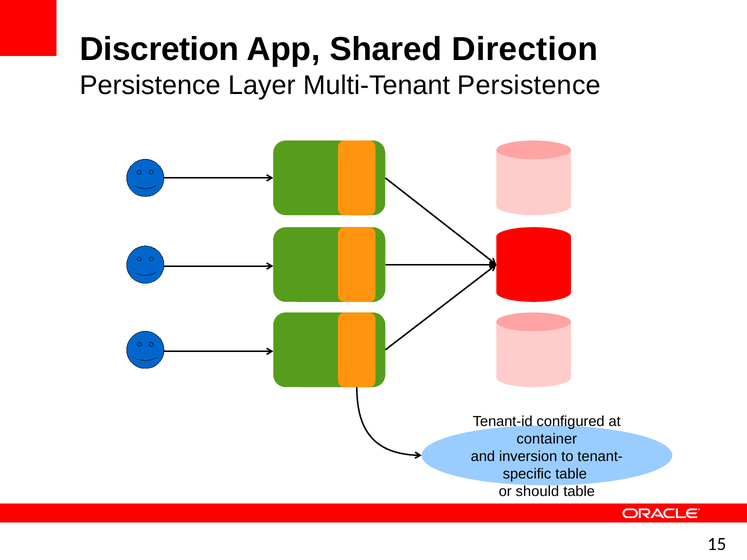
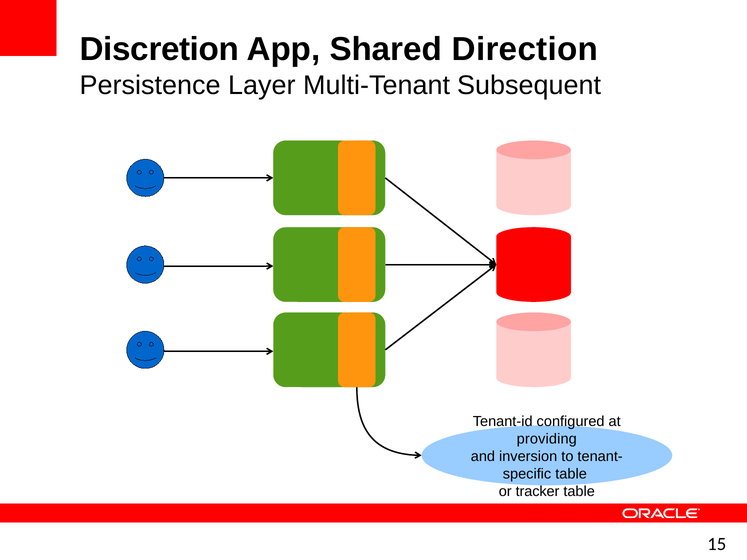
Multi-Tenant Persistence: Persistence -> Subsequent (529, 85)
container: container -> providing (547, 439)
should: should -> tracker (538, 491)
